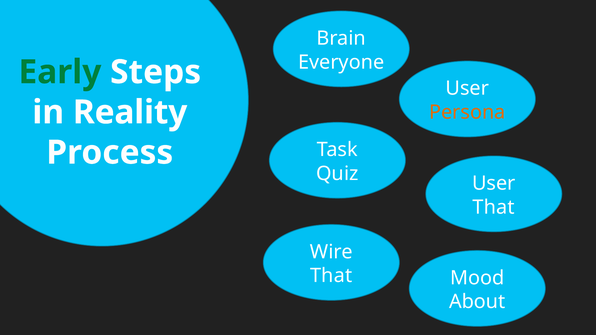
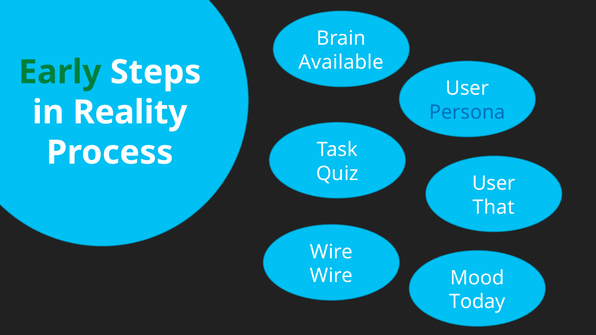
Everyone: Everyone -> Available (341, 62)
Persona colour: orange -> blue (467, 112)
That: That -> Wire (331, 276)
About: About -> Today (477, 302)
